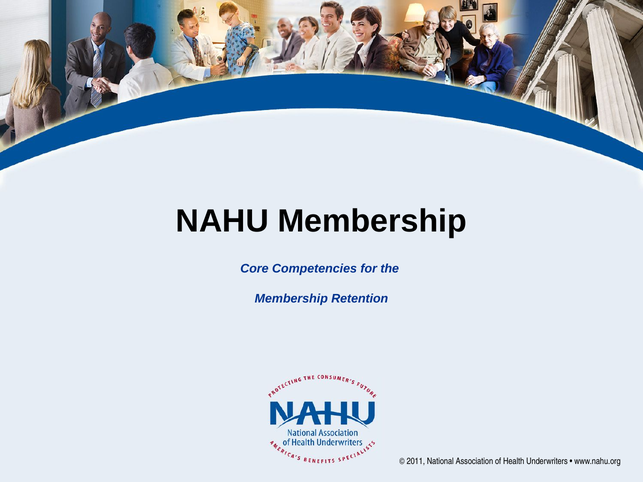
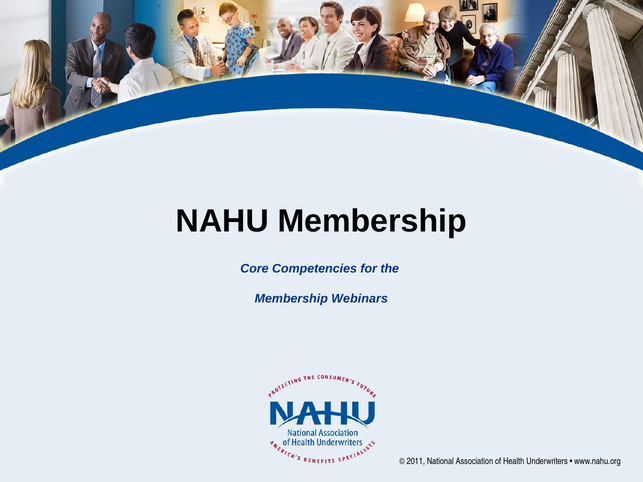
Retention: Retention -> Webinars (360, 299)
